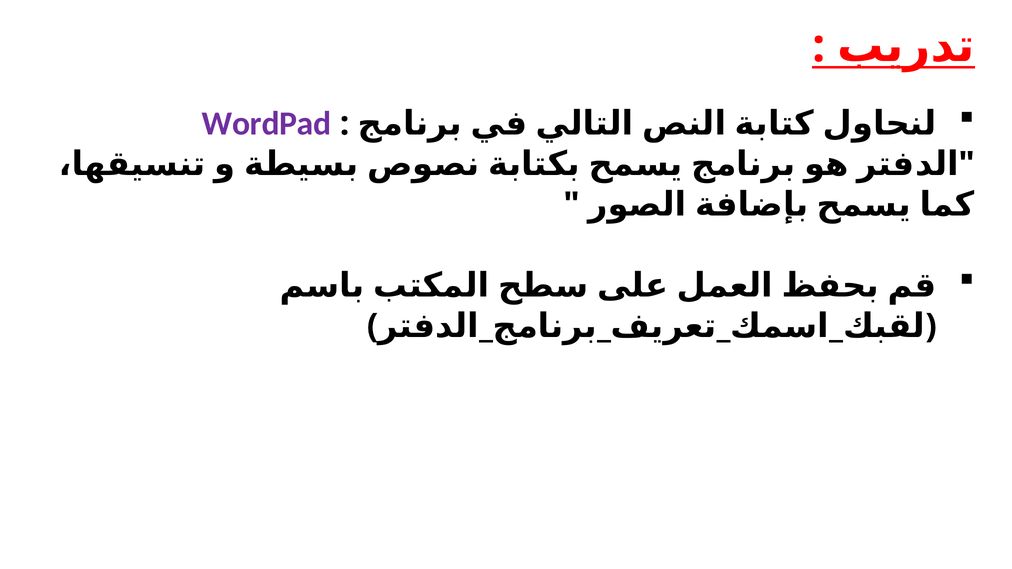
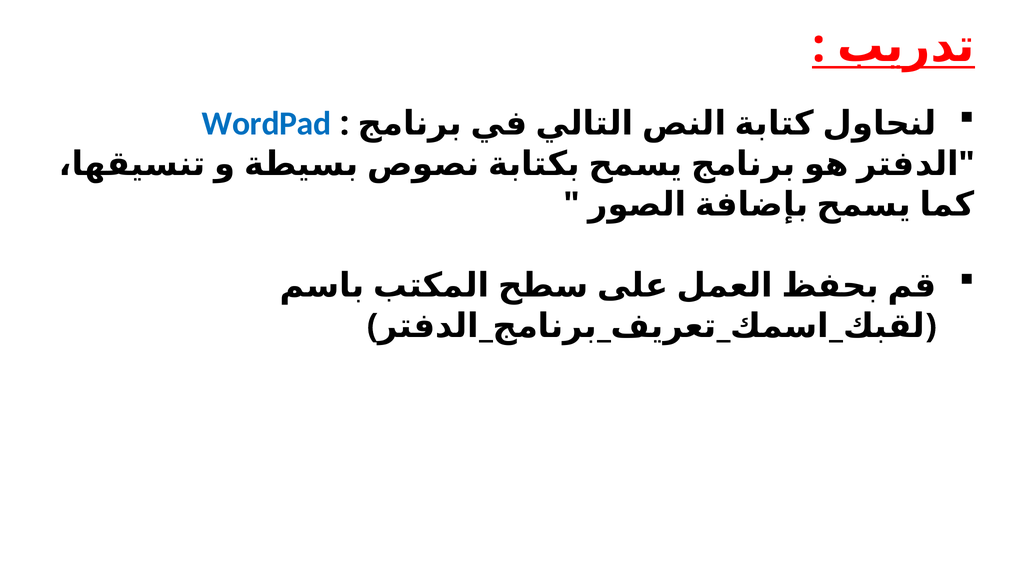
WordPad colour: purple -> blue (267, 124)
